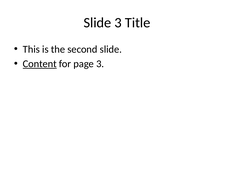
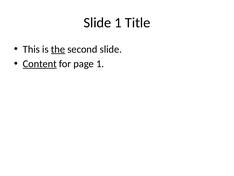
Slide 3: 3 -> 1 (118, 23)
the underline: none -> present (58, 49)
page 3: 3 -> 1 (100, 64)
